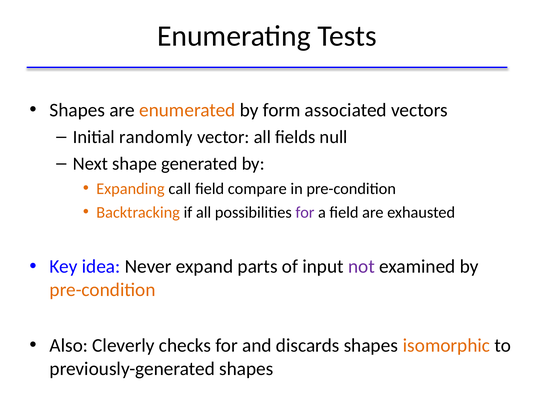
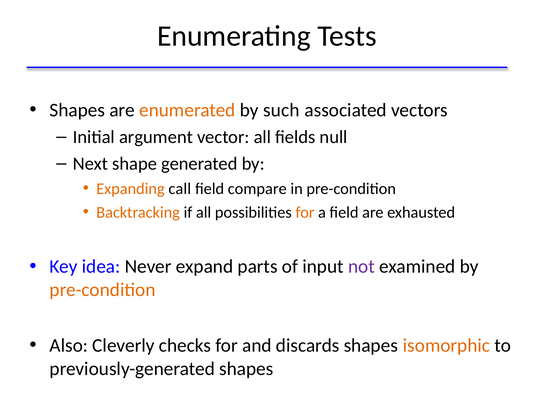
form: form -> such (282, 110)
randomly: randomly -> argument (156, 137)
for colour: purple -> orange (305, 212)
